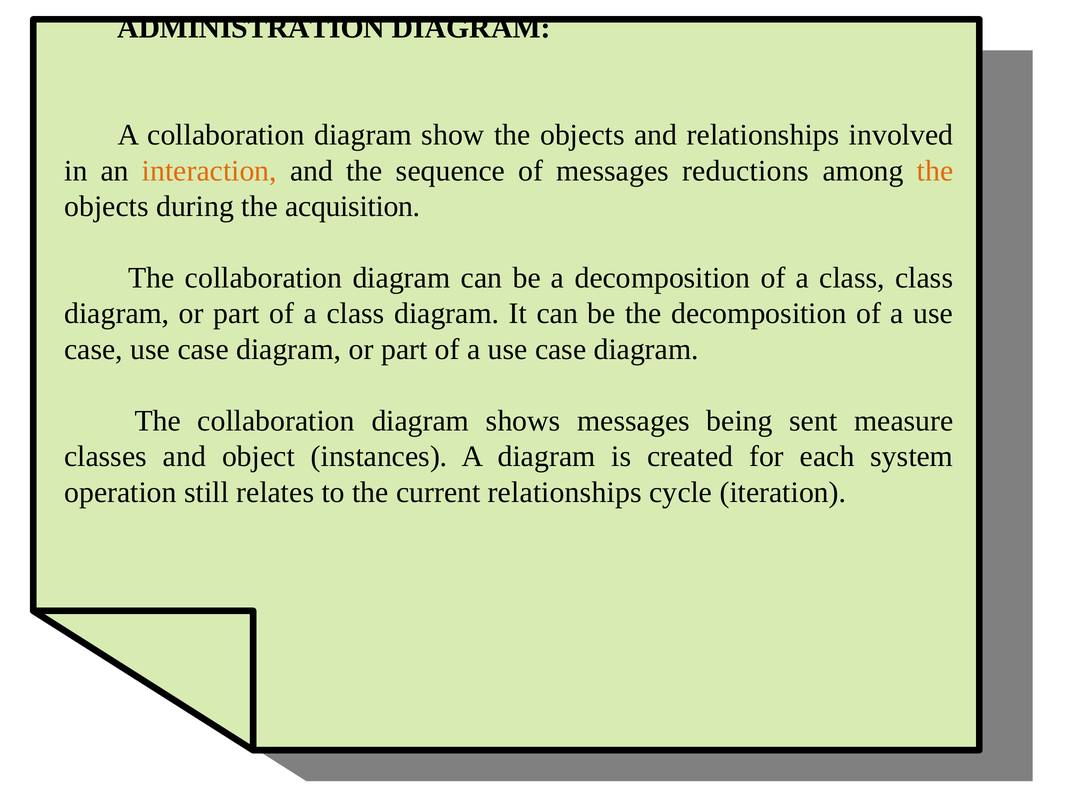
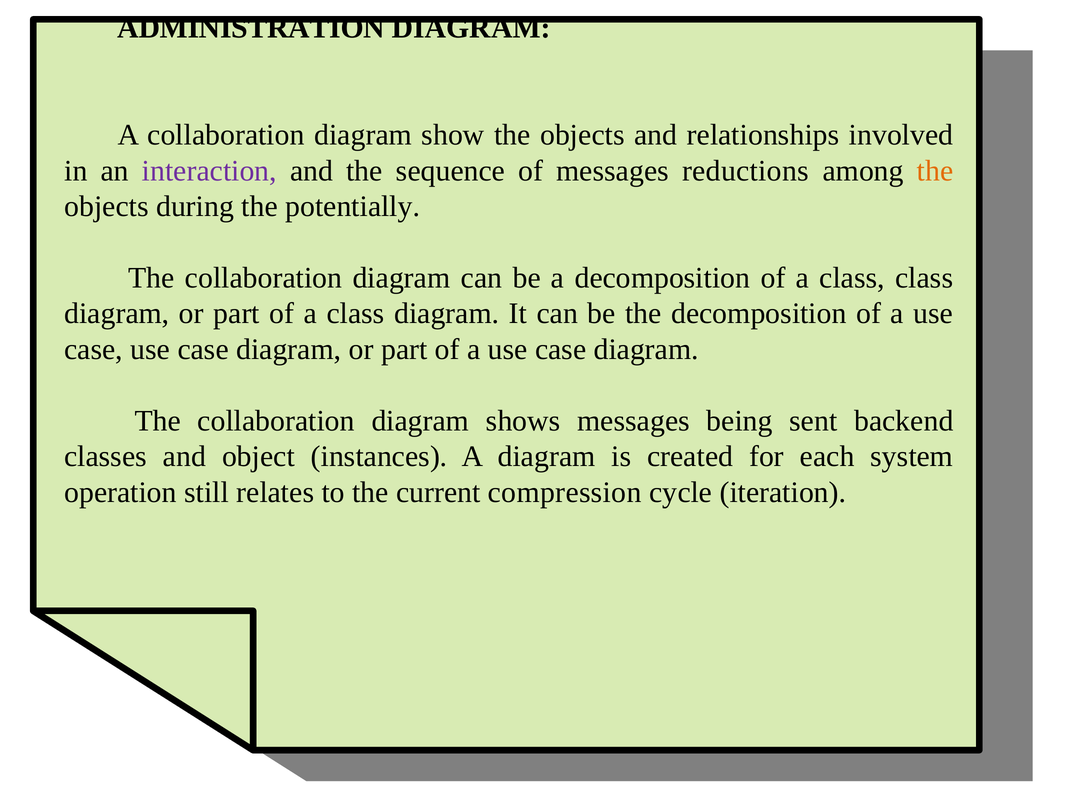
interaction colour: orange -> purple (209, 171)
acquisition: acquisition -> potentially (353, 206)
measure: measure -> backend (904, 421)
current relationships: relationships -> compression (565, 492)
